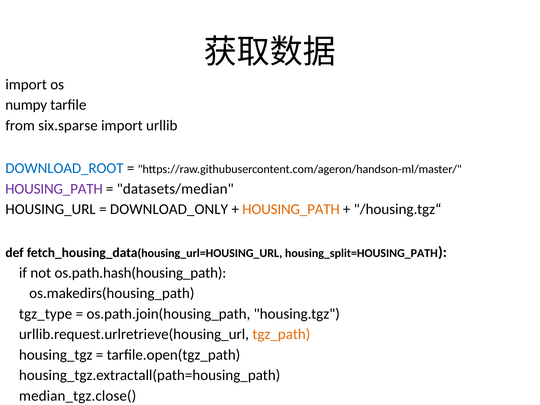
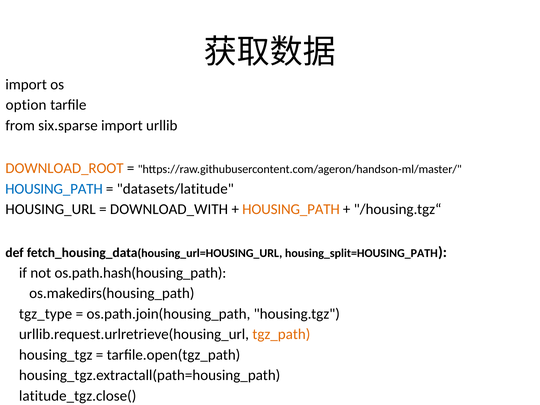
numpy: numpy -> option (26, 105)
DOWNLOAD_ROOT colour: blue -> orange (64, 168)
HOUSING_PATH colour: purple -> blue (54, 189)
datasets/median: datasets/median -> datasets/latitude (175, 189)
DOWNLOAD_ONLY: DOWNLOAD_ONLY -> DOWNLOAD_WITH (169, 209)
median_tgz.close(: median_tgz.close( -> latitude_tgz.close( (78, 396)
